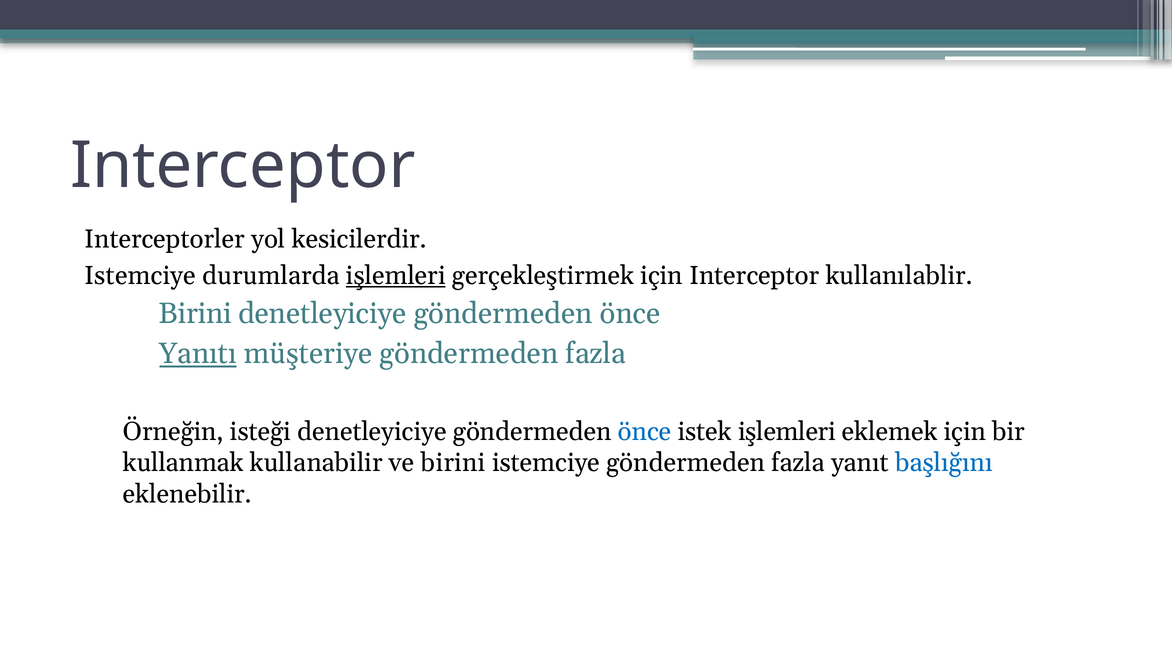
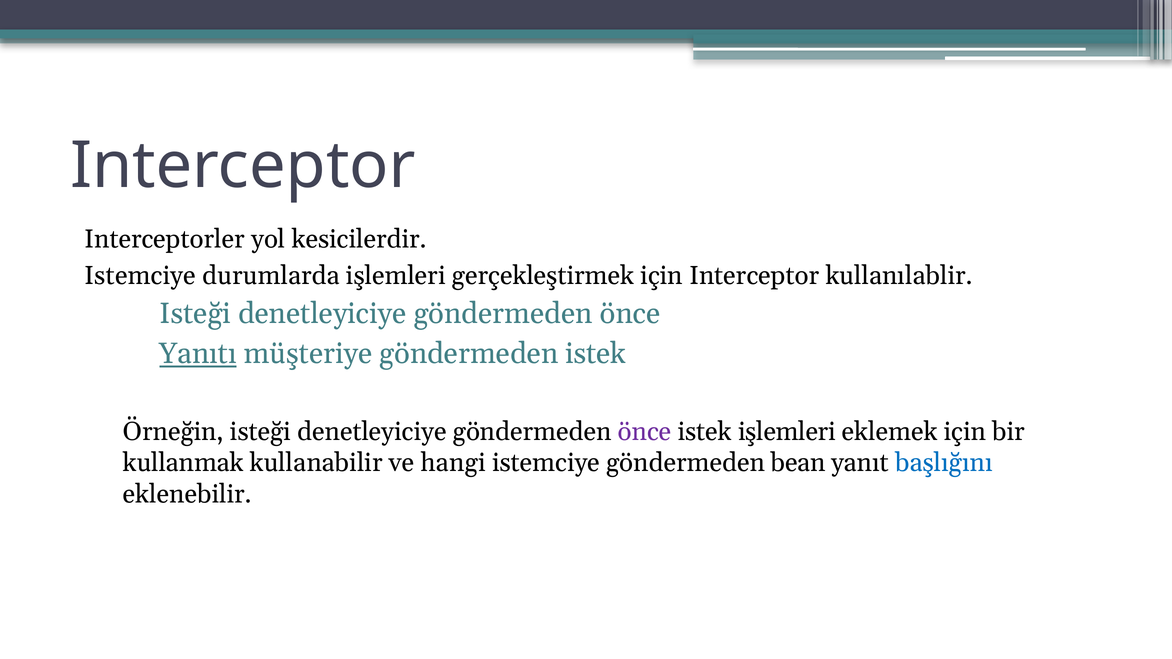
işlemleri underline: present -> none (396, 276)
Birini: Birini -> Isteği (195, 314)
müşteriye göndermeden fazla: fazla -> istek (596, 354)
önce colour: blue -> purple (645, 432)
ve birini: birini -> hangi (453, 463)
istemciye göndermeden fazla: fazla -> bean (798, 463)
